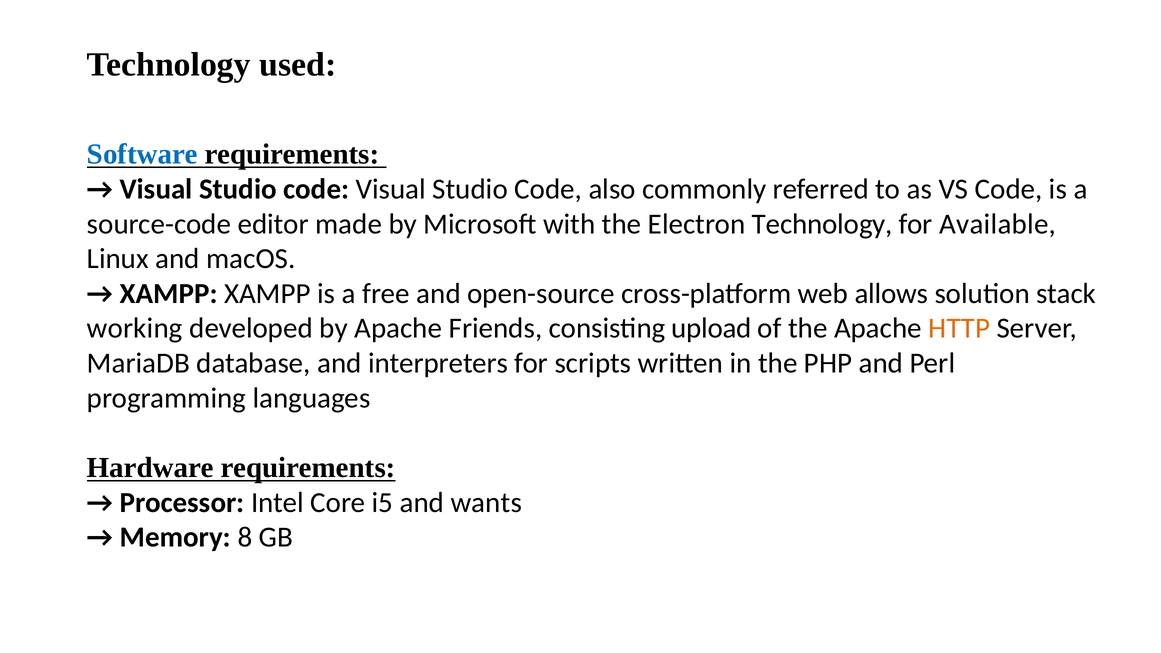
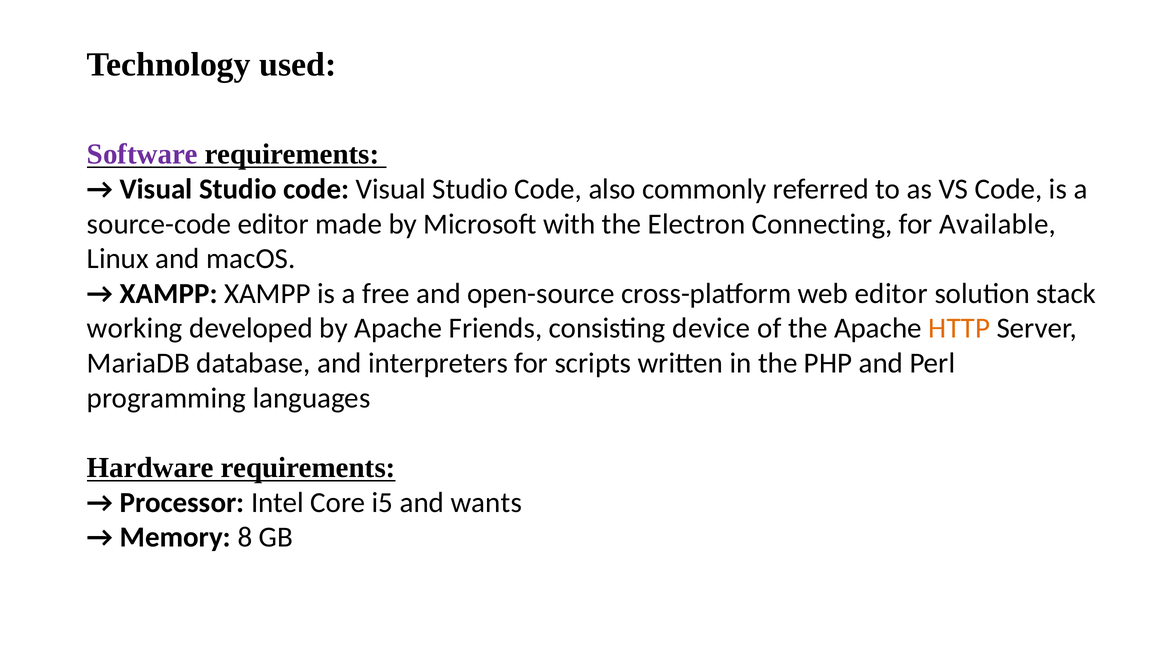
Software colour: blue -> purple (142, 154)
Electron Technology: Technology -> Connecting (822, 224)
web allows: allows -> editor (891, 294)
upload: upload -> device (711, 328)
